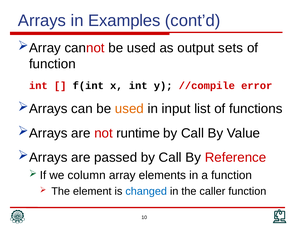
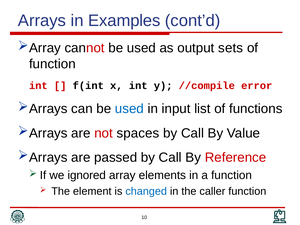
used colour: orange -> blue (129, 109)
runtime: runtime -> spaces (138, 133)
column: column -> ignored (87, 175)
